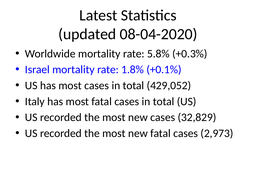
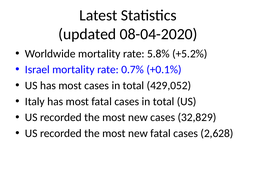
+0.3%: +0.3% -> +5.2% (190, 54)
1.8%: 1.8% -> 0.7% (133, 70)
2,973: 2,973 -> 2,628 (217, 133)
